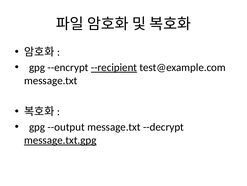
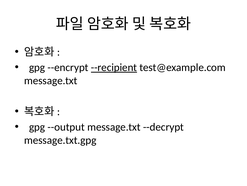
message.txt.gpg underline: present -> none (60, 140)
